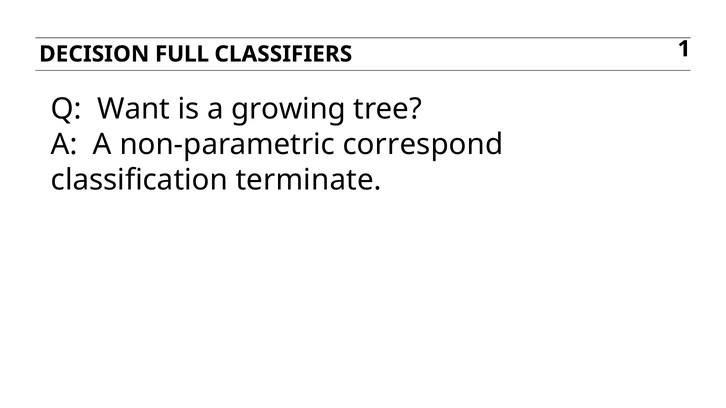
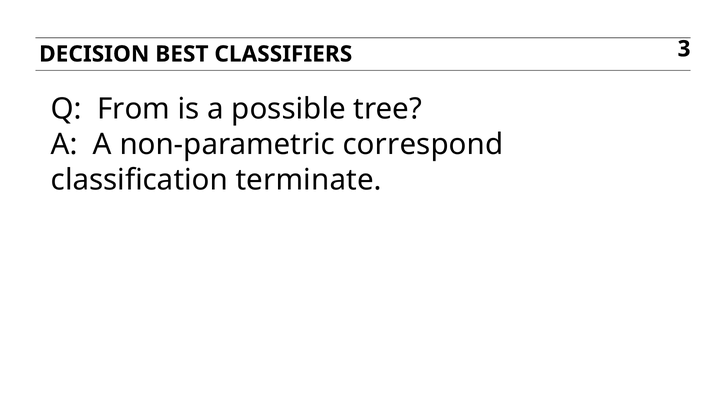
FULL: FULL -> BEST (182, 54)
1: 1 -> 3 (684, 49)
Want: Want -> From (134, 109)
growing: growing -> possible (289, 109)
